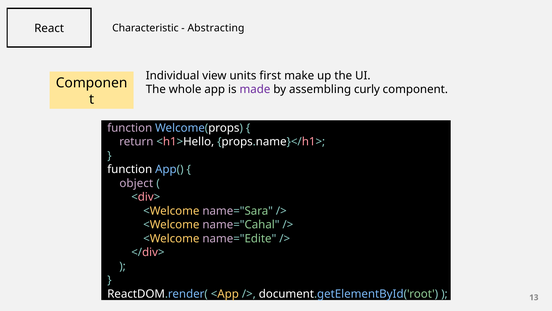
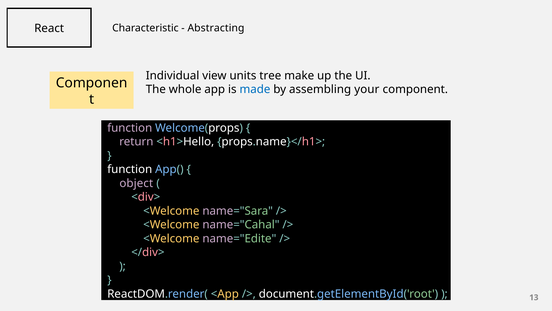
first: first -> tree (270, 76)
made colour: purple -> blue (255, 89)
curly: curly -> your (367, 89)
